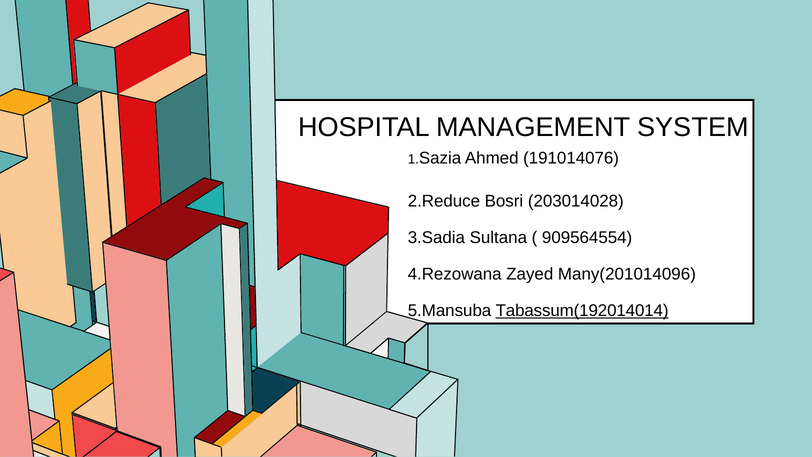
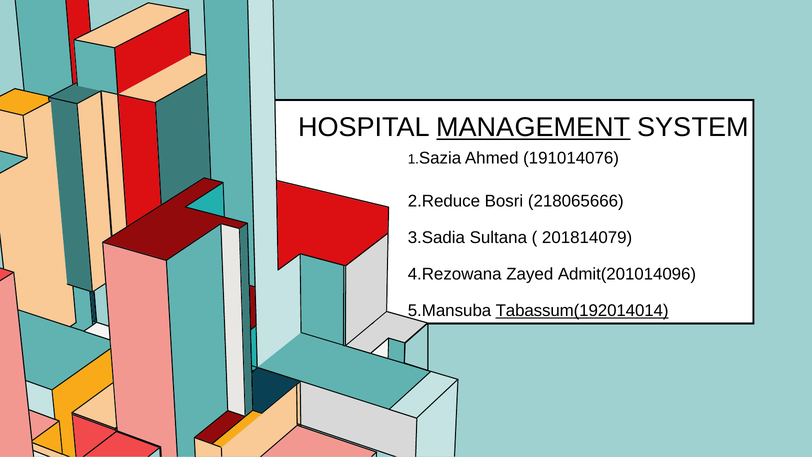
MANAGEMENT underline: none -> present (533, 127)
203014028: 203014028 -> 218065666 (576, 201)
909564554: 909564554 -> 201814079 (587, 238)
Many(201014096: Many(201014096 -> Admit(201014096 (627, 274)
